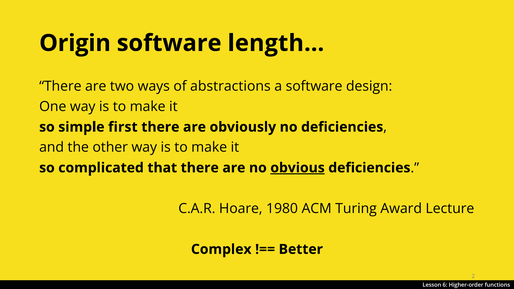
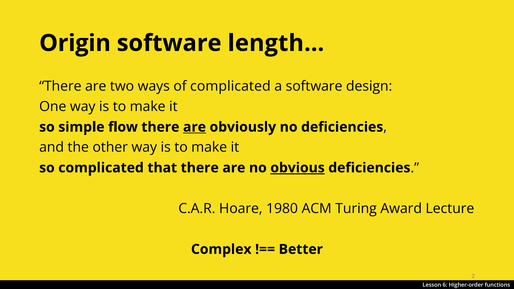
of abstractions: abstractions -> complicated (230, 86)
first: first -> flow (123, 127)
are underline: none -> present (194, 127)
